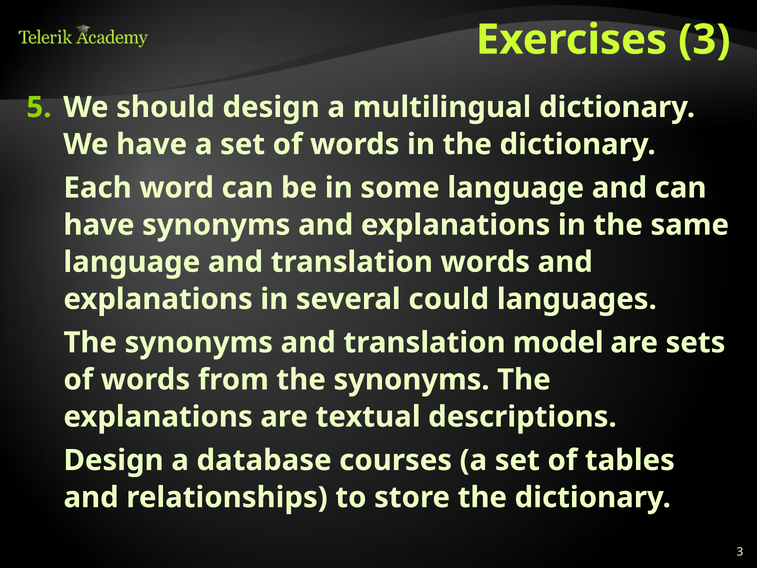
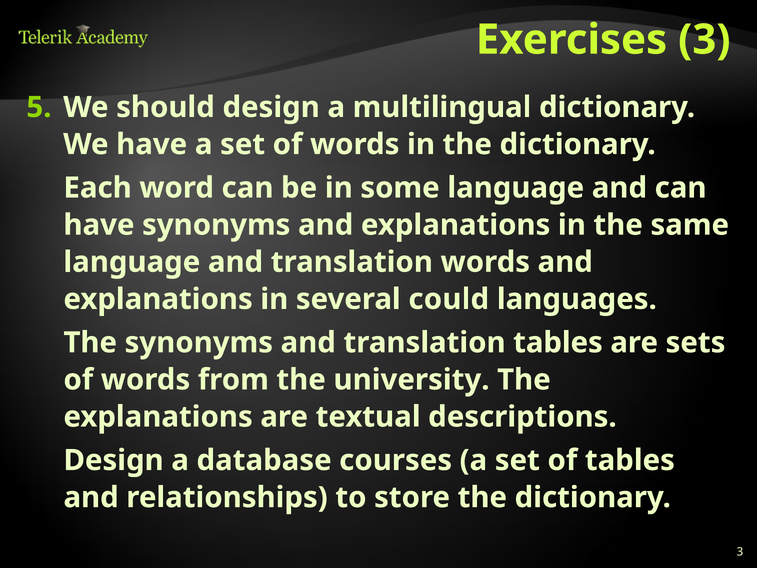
translation model: model -> tables (558, 342)
from the synonyms: synonyms -> university (411, 380)
